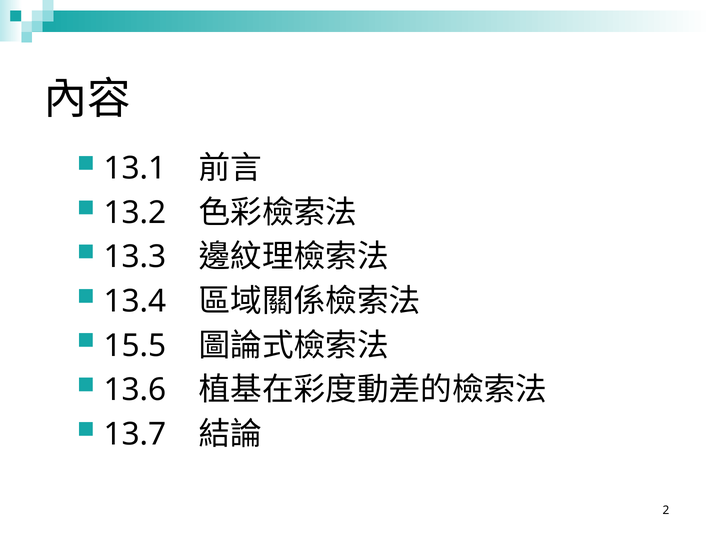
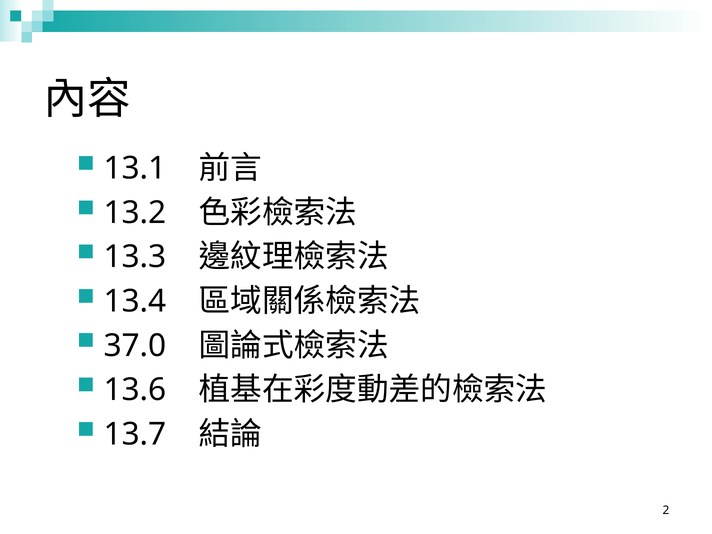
15.5: 15.5 -> 37.0 (135, 346)
